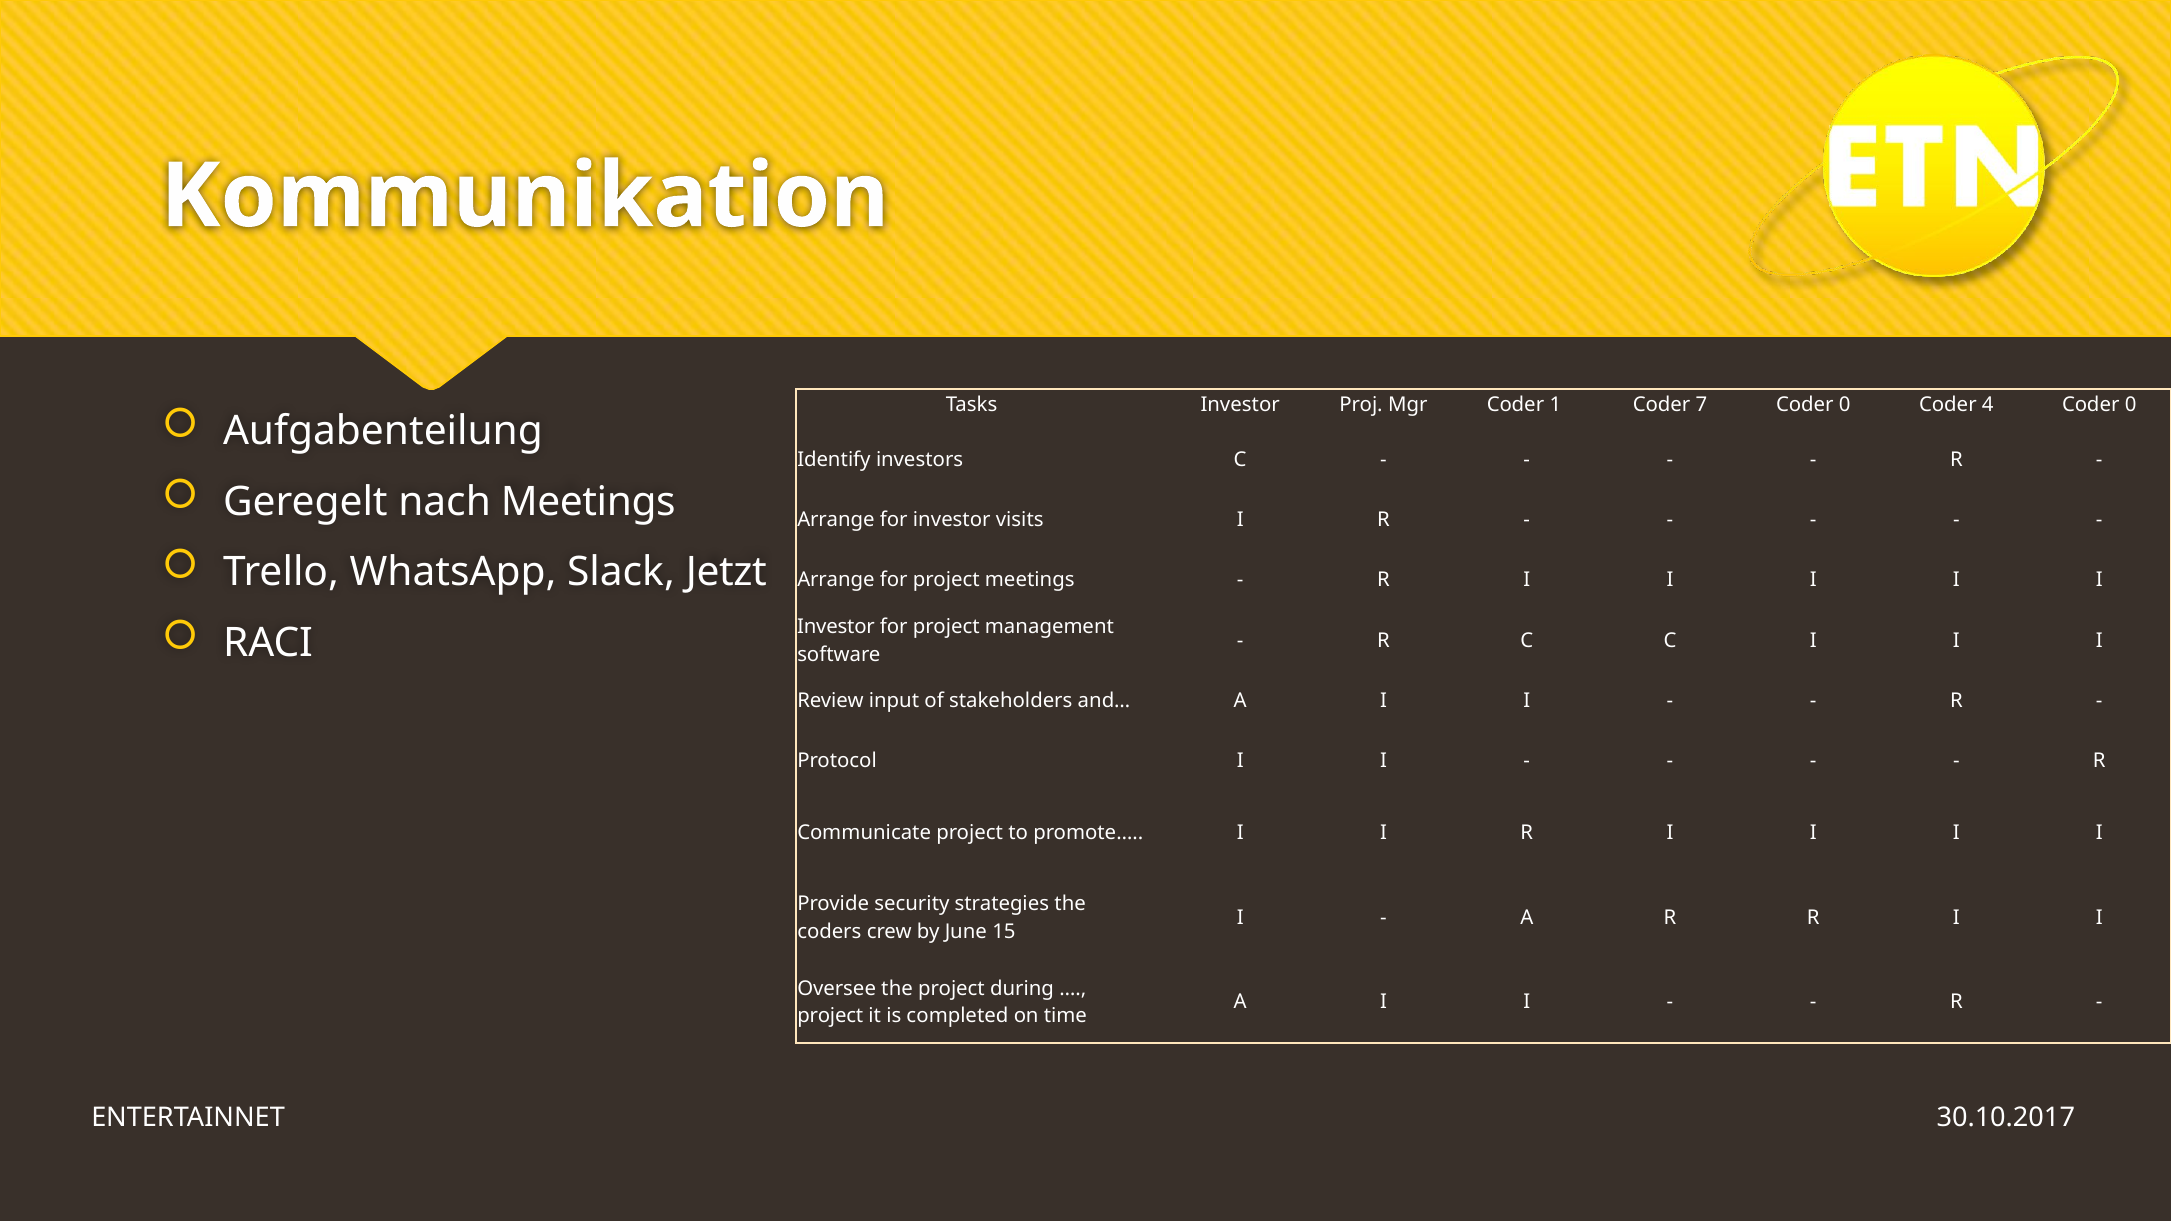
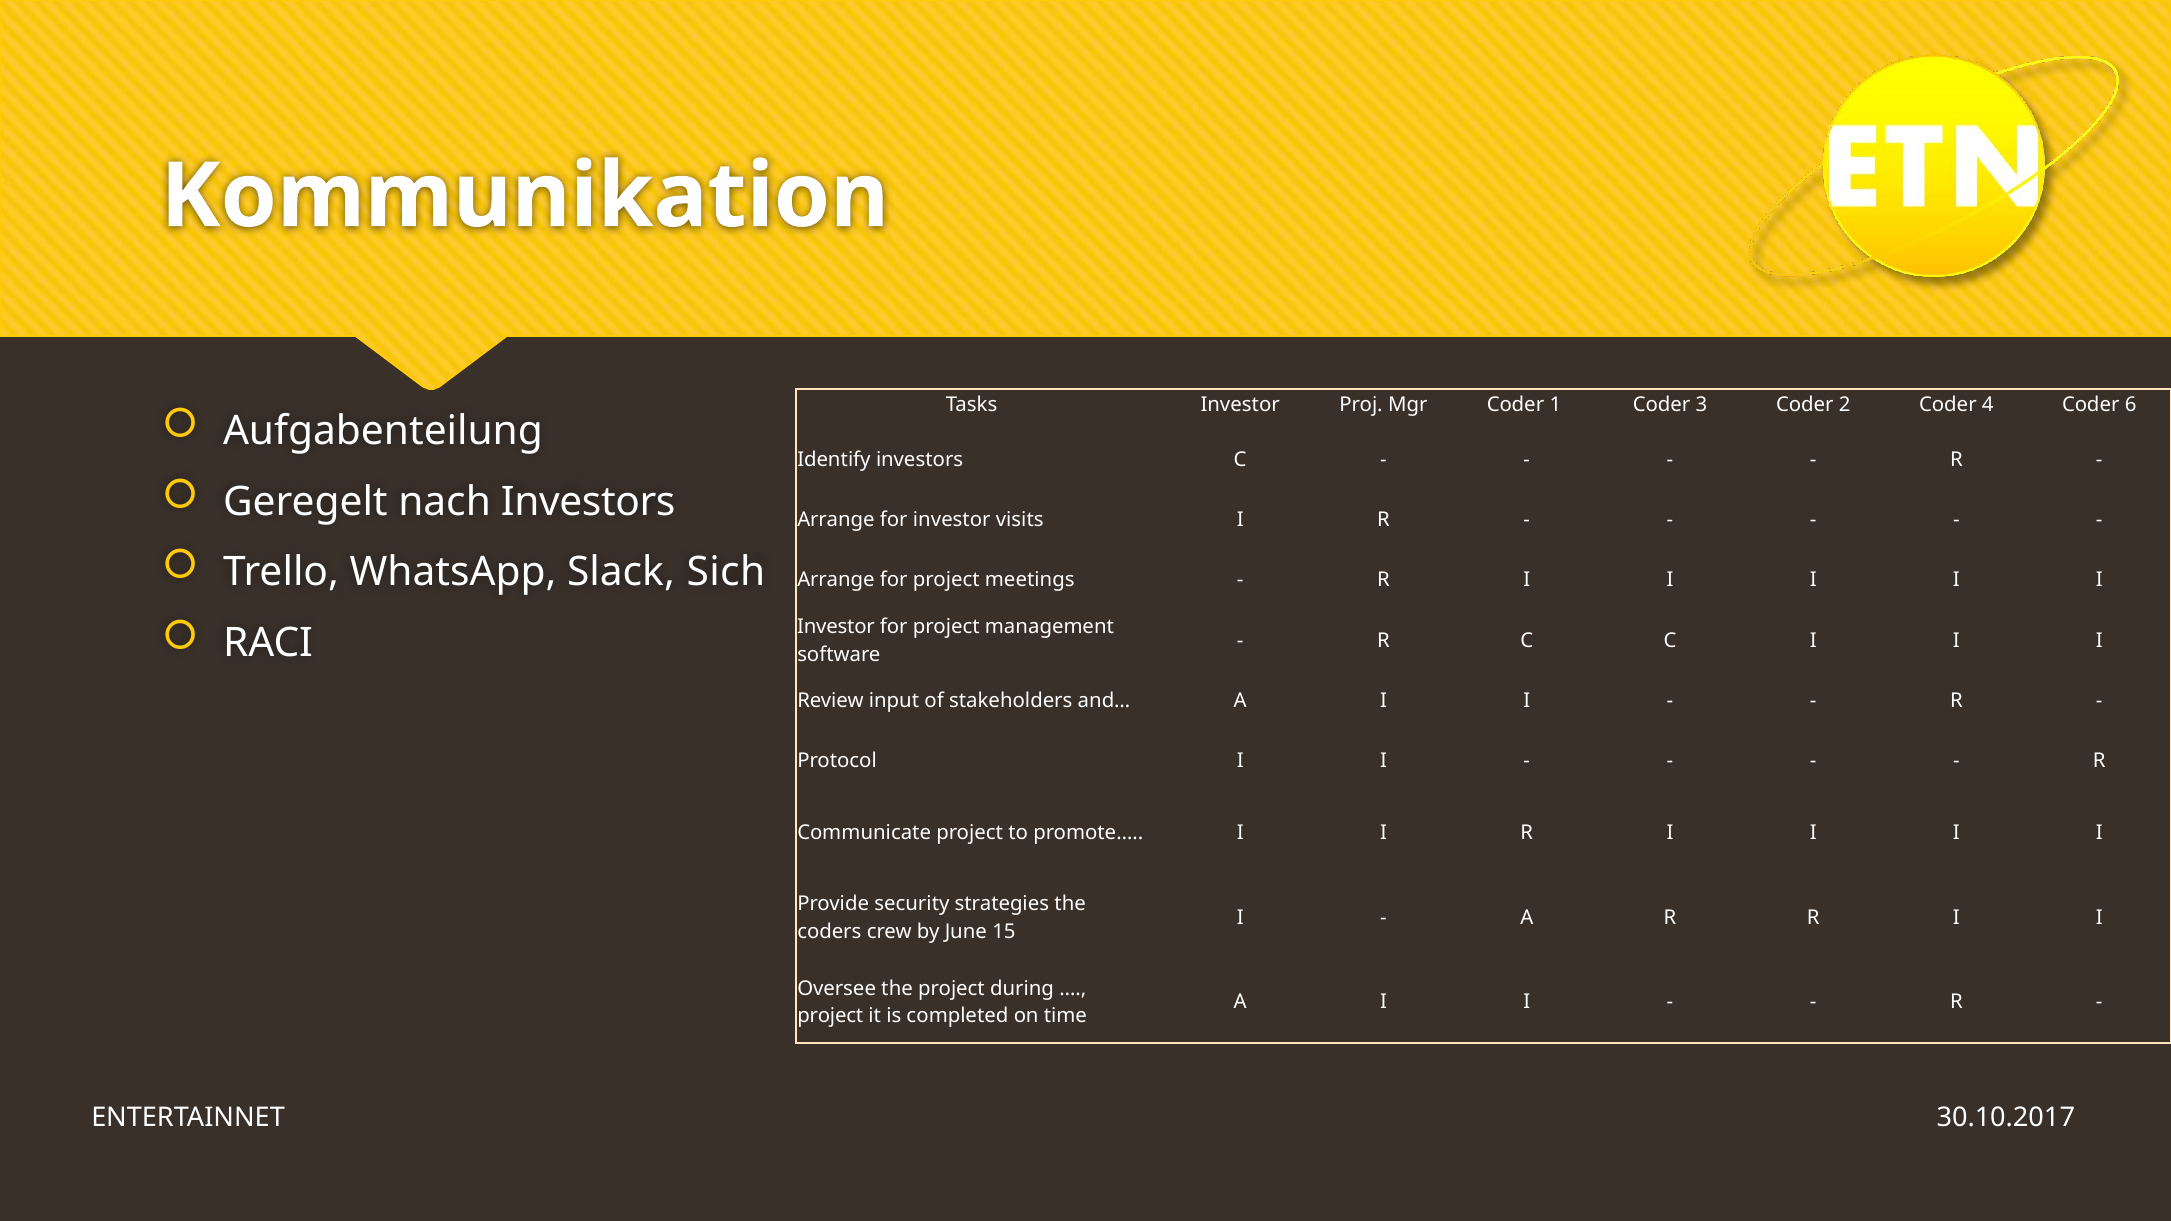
7: 7 -> 3 (1701, 405)
0: 0 -> 2 (1845, 405)
4 Coder 0: 0 -> 6 (2131, 405)
nach Meetings: Meetings -> Investors (588, 502)
Jetzt: Jetzt -> Sich (726, 572)
